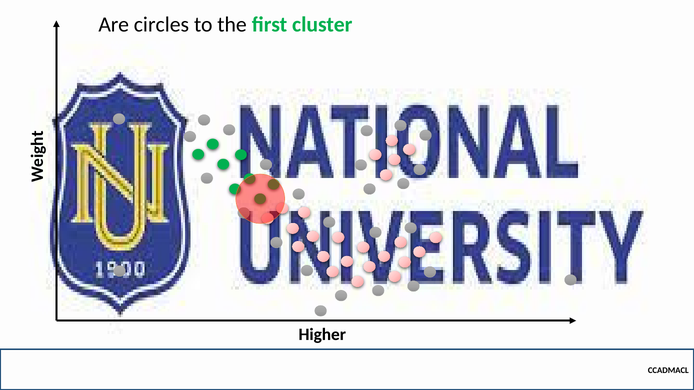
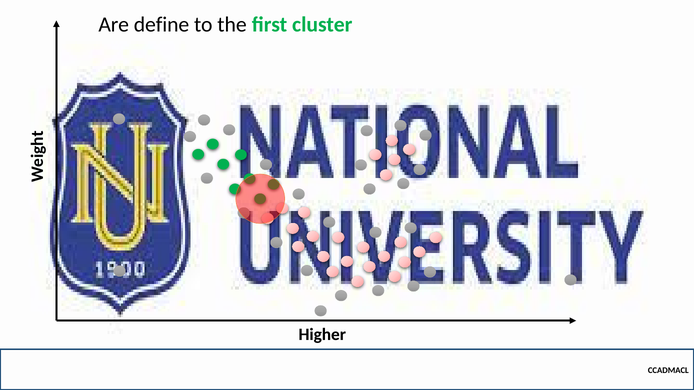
circles: circles -> define (162, 25)
